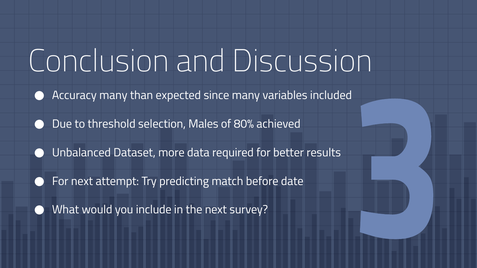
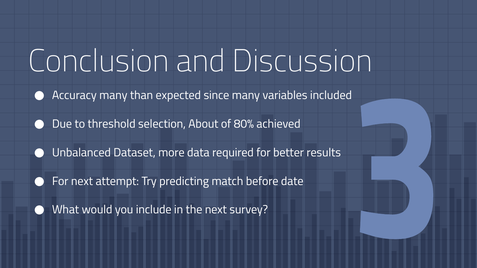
Males: Males -> About (203, 124)
